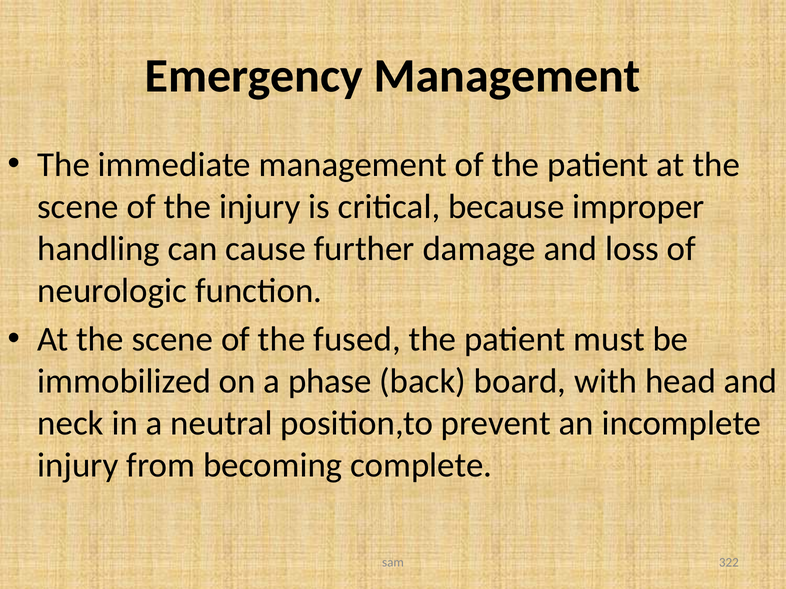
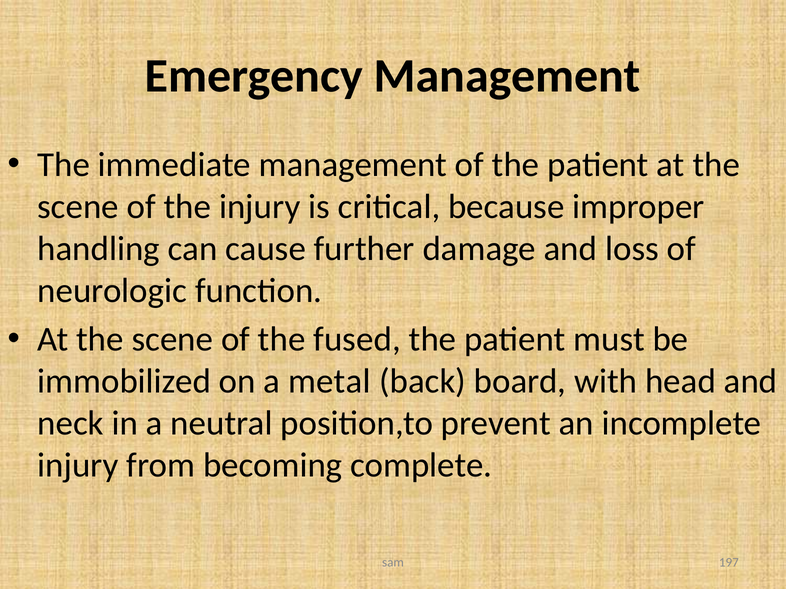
phase: phase -> metal (329, 382)
322: 322 -> 197 (729, 563)
